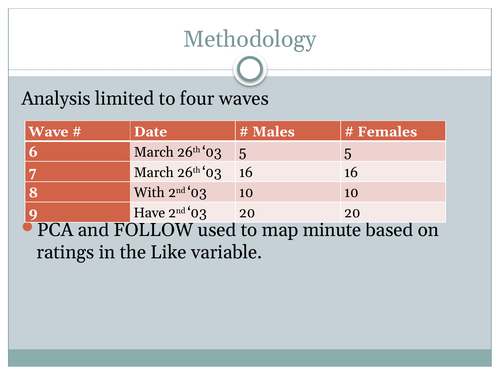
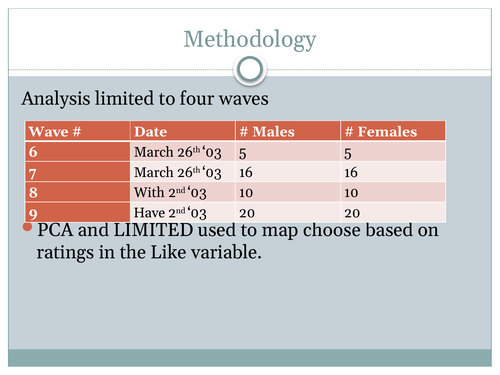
and FOLLOW: FOLLOW -> LIMITED (153, 230)
minute: minute -> choose (332, 230)
